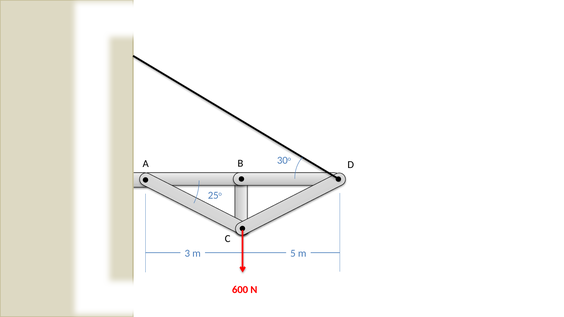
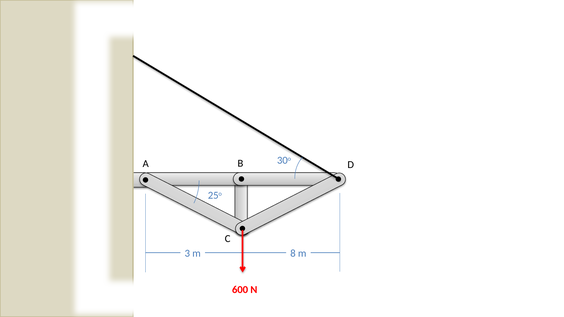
5: 5 -> 8 (293, 253)
